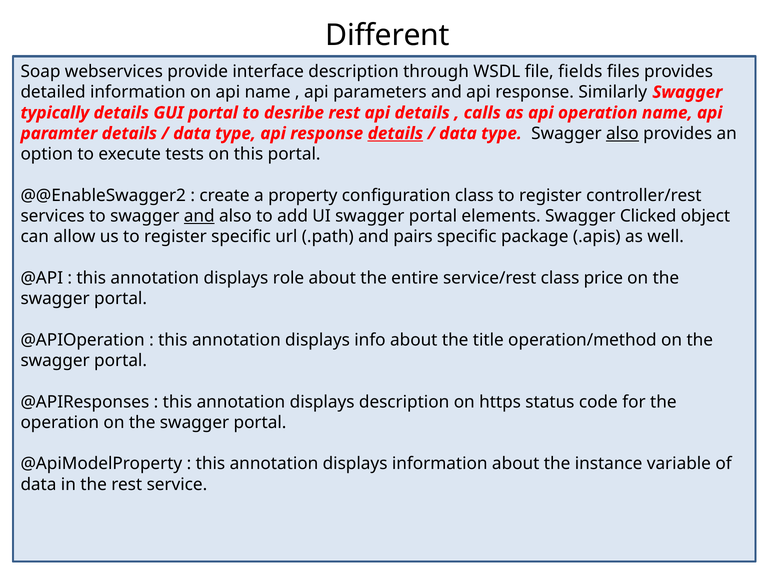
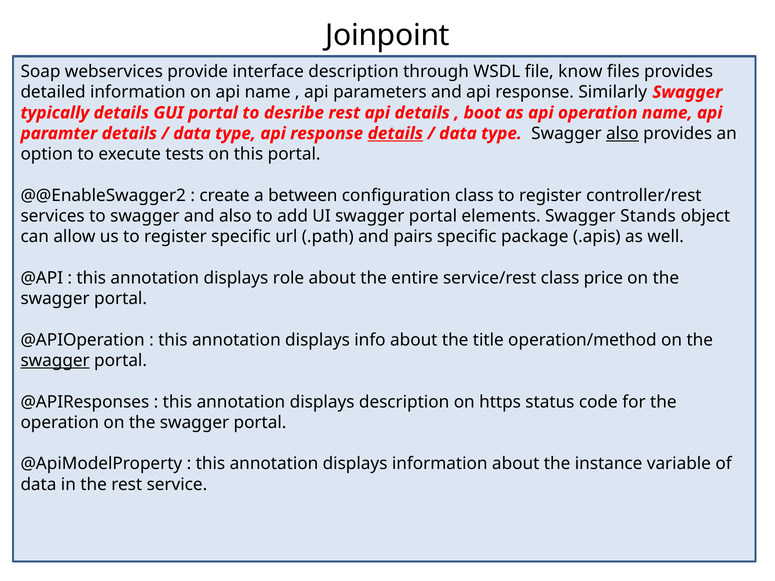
Different: Different -> Joinpoint (388, 35)
fields: fields -> know (580, 72)
calls: calls -> boot (482, 113)
property: property -> between (303, 195)
and underline: present -> none (199, 216)
Clicked: Clicked -> Stands (648, 216)
swagger underline: none -> present (55, 361)
